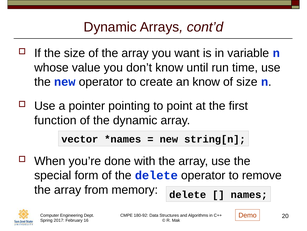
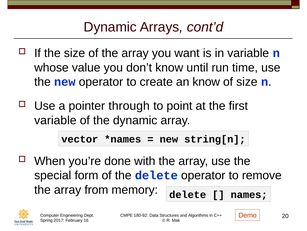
pointing: pointing -> through (129, 106)
function: function -> variable (55, 120)
